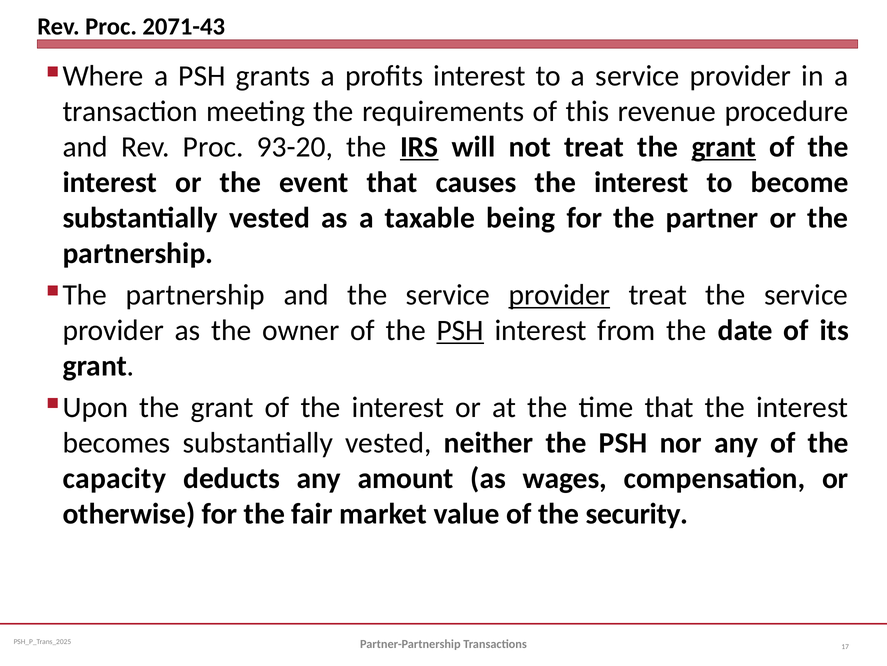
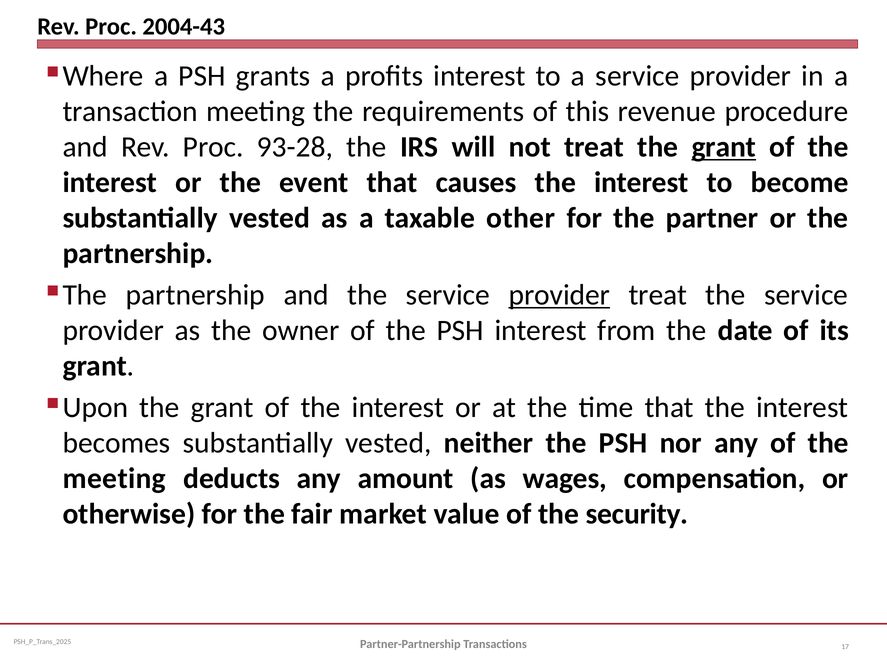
2071-43: 2071-43 -> 2004-43 (184, 26)
93-20: 93-20 -> 93-28 (295, 147)
IRS underline: present -> none (419, 147)
being: being -> other (521, 218)
PSH underline: present -> none (460, 330)
capacity: capacity -> meeting (114, 478)
